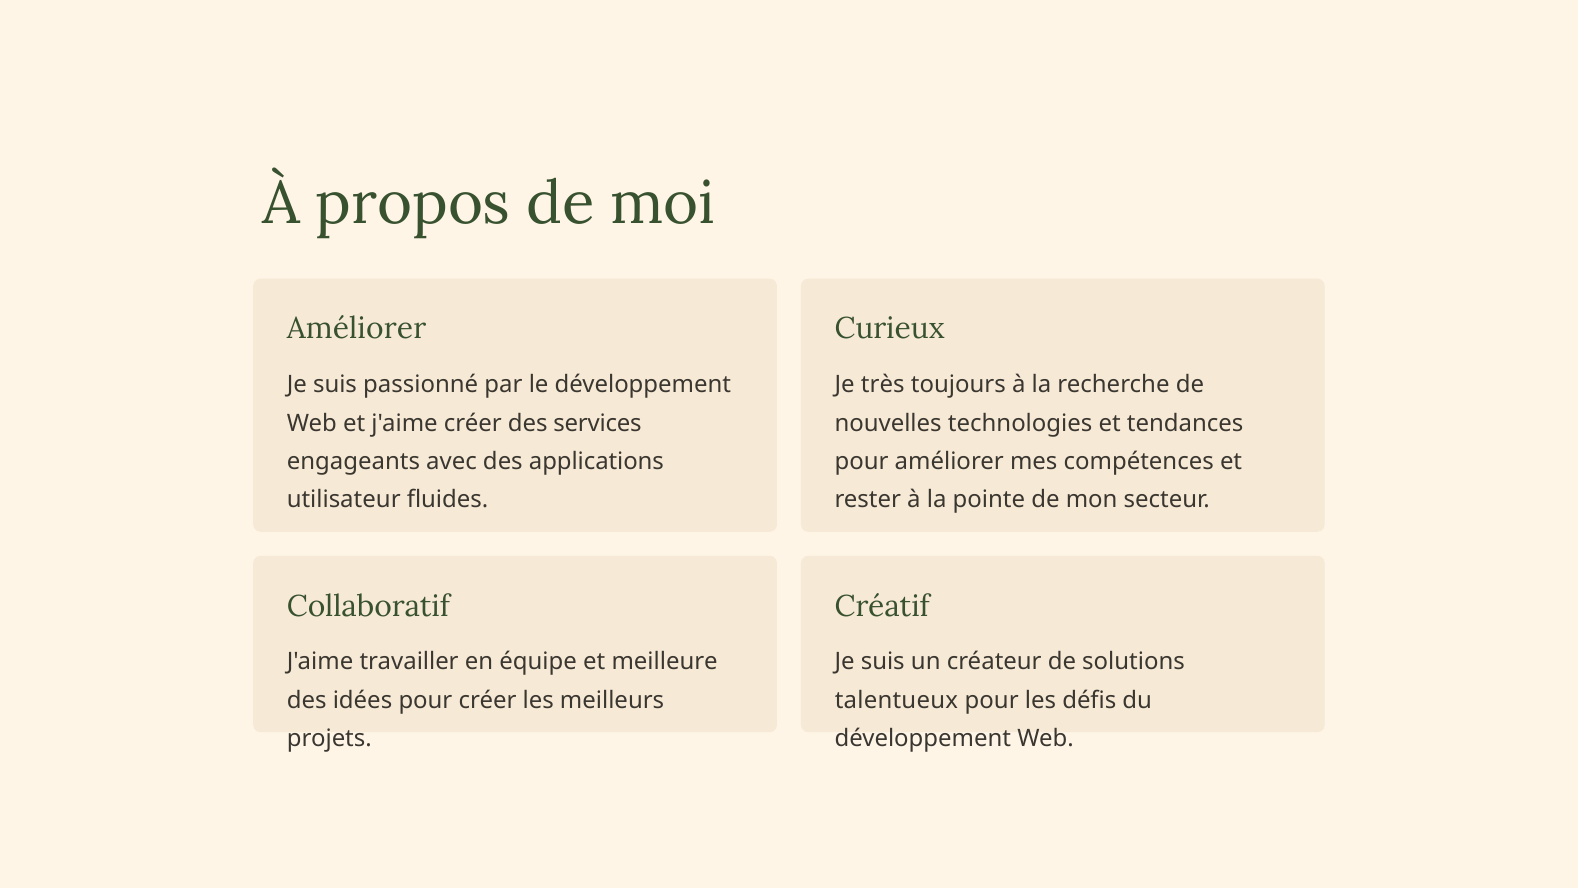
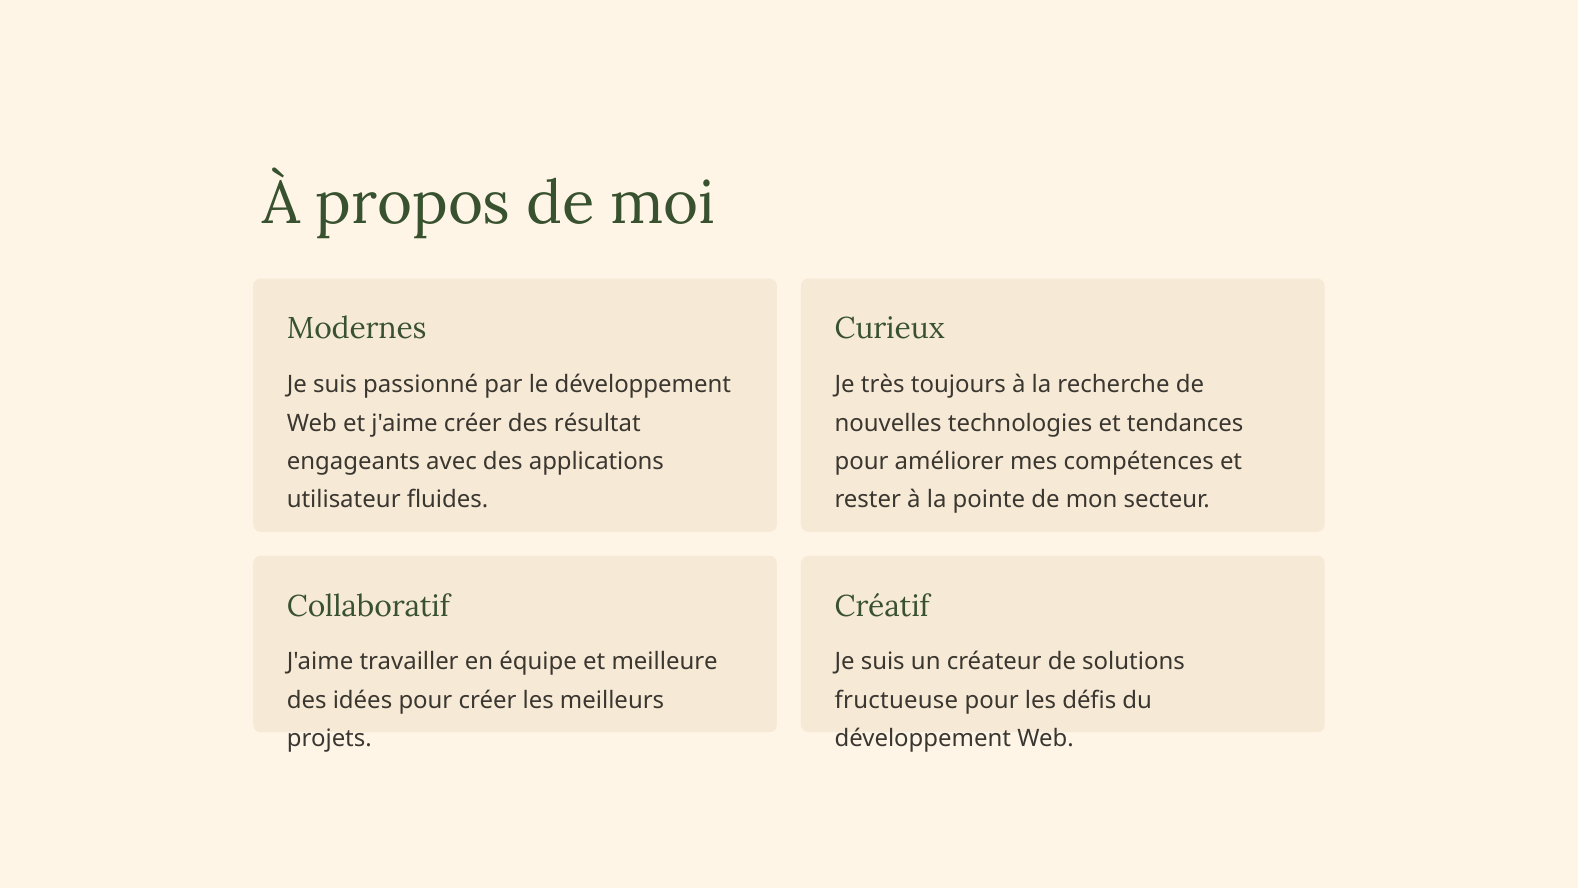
Améliorer: Améliorer -> Modernes (357, 329)
services: services -> résultat (597, 423)
talentueux: talentueux -> fructueuse (896, 700)
